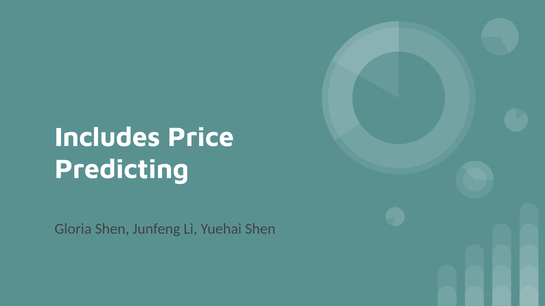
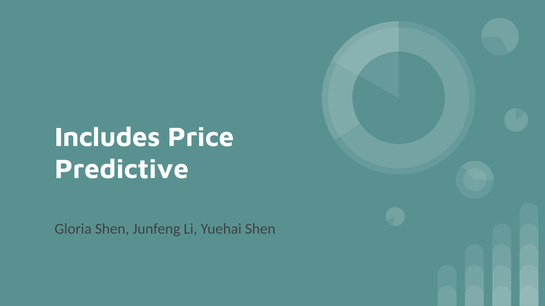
Predicting: Predicting -> Predictive (122, 169)
